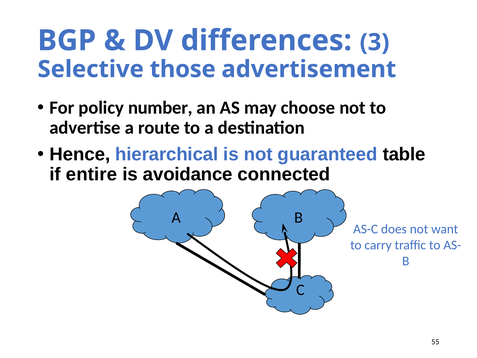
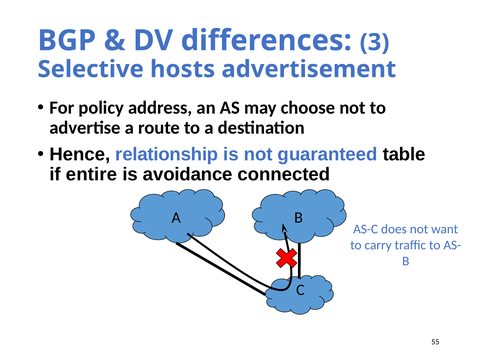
those: those -> hosts (183, 69)
number: number -> address (160, 108)
hierarchical: hierarchical -> relationship (167, 154)
